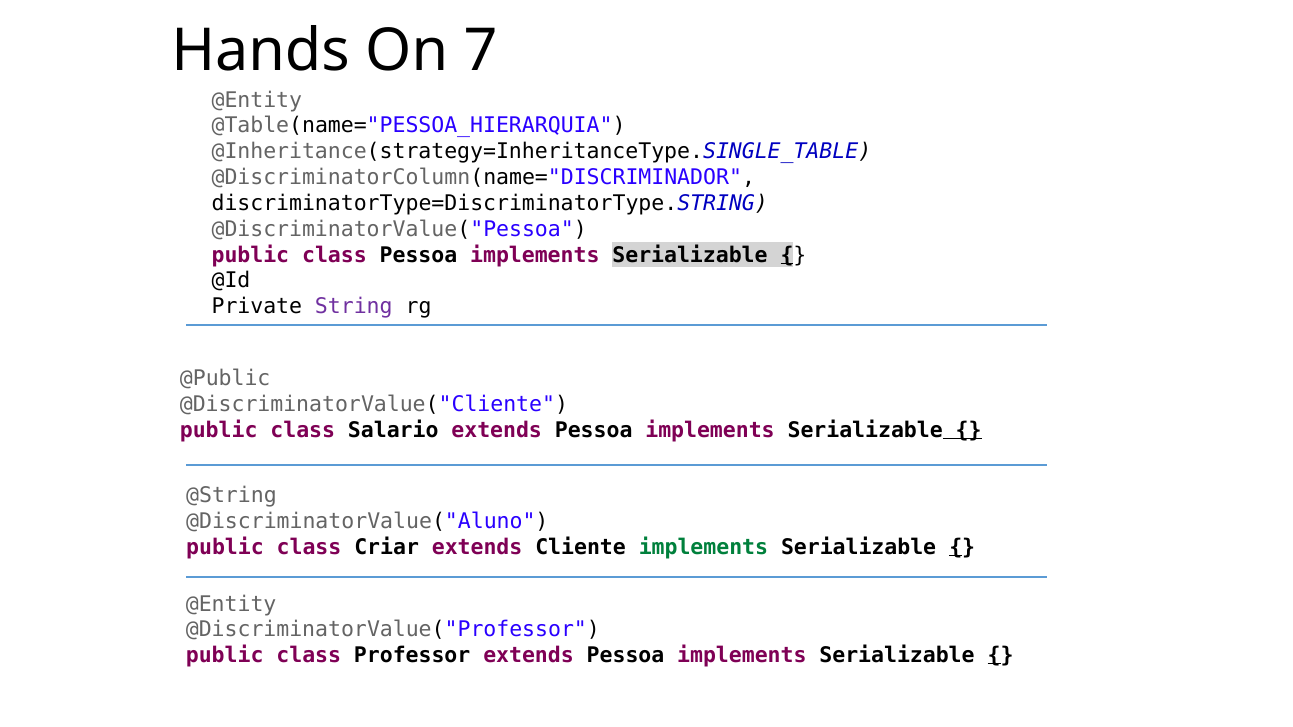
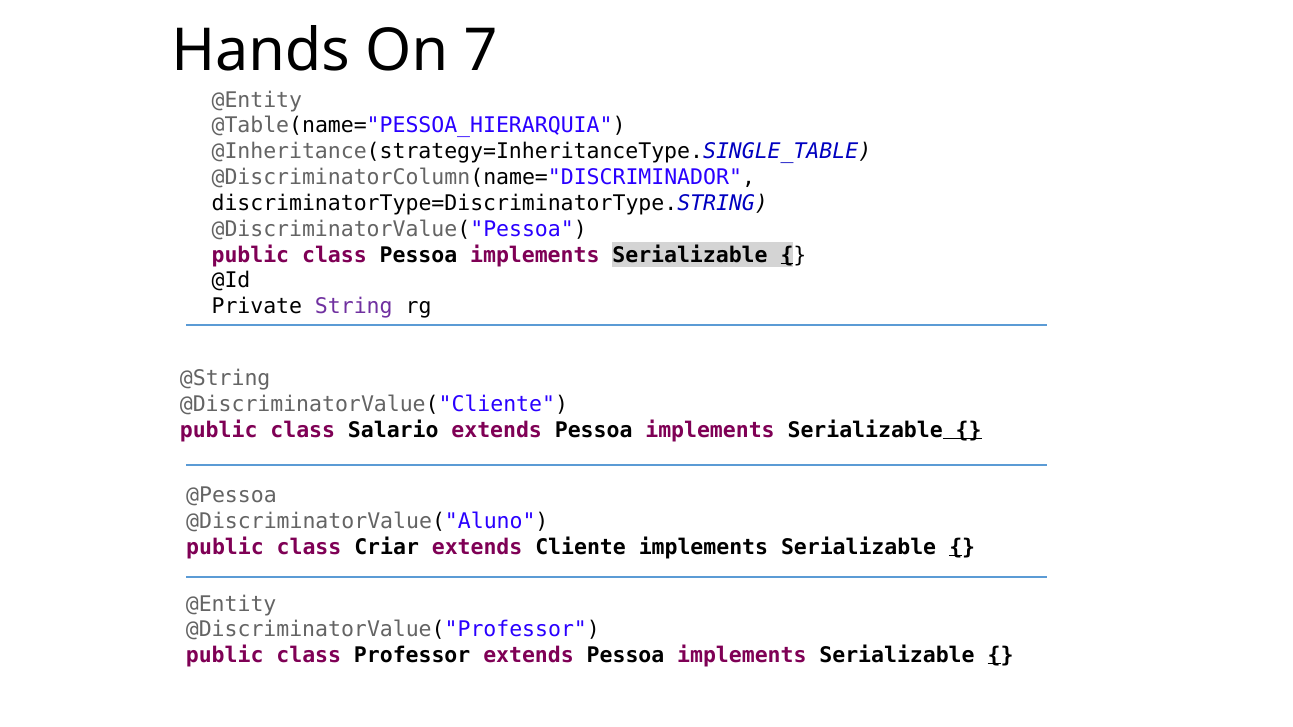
@Public: @Public -> @String (225, 379)
@String: @String -> @Pessoa (231, 496)
implements colour: green -> black (703, 547)
